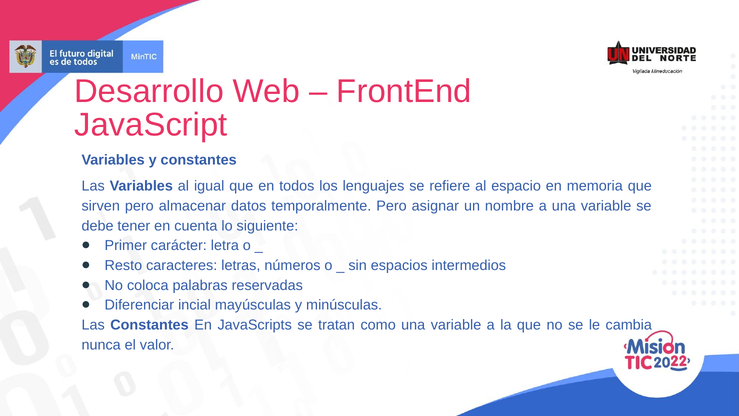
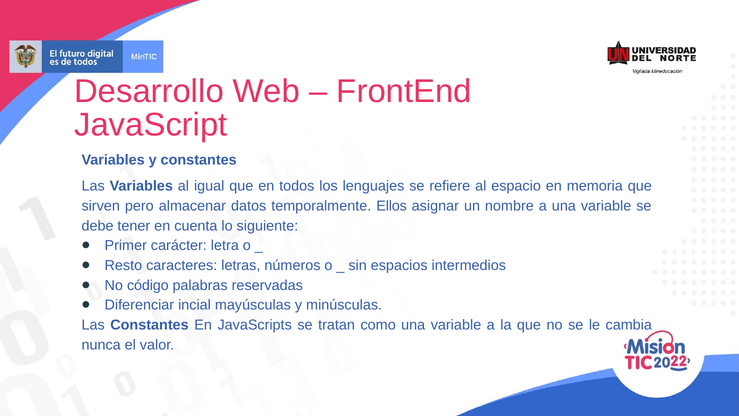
temporalmente Pero: Pero -> Ellos (392, 206)
coloca: coloca -> código (148, 285)
